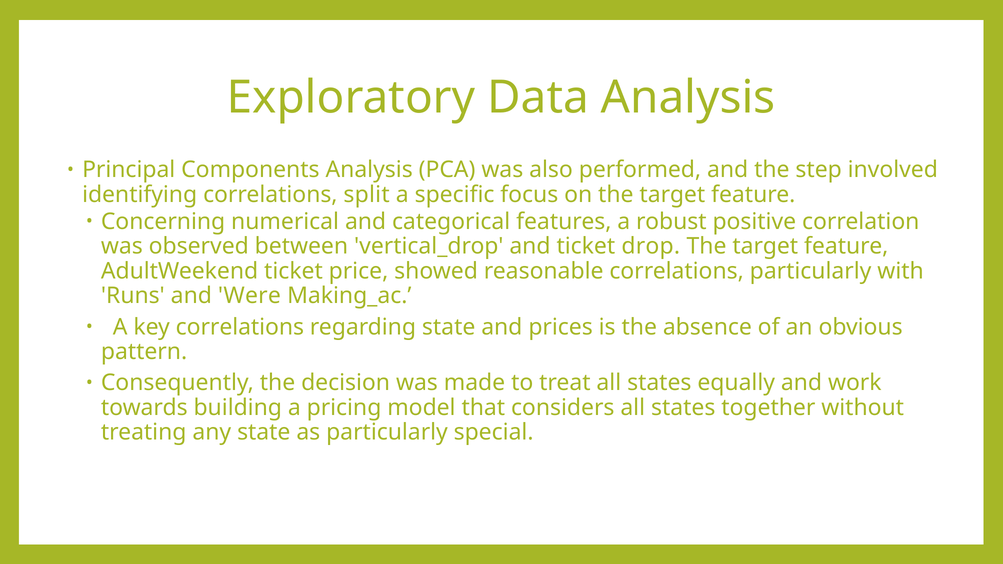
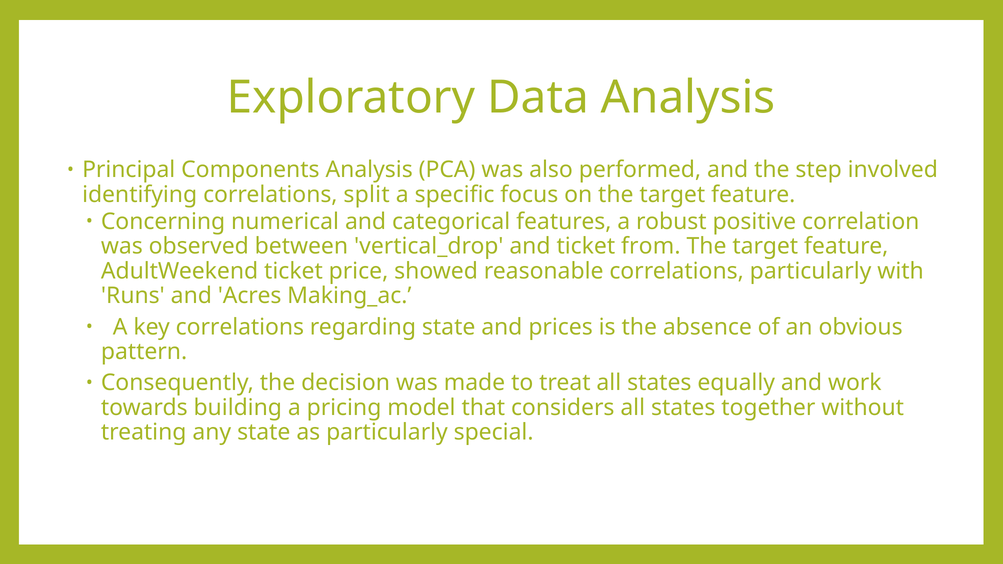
drop: drop -> from (651, 246)
Were: Were -> Acres (250, 296)
